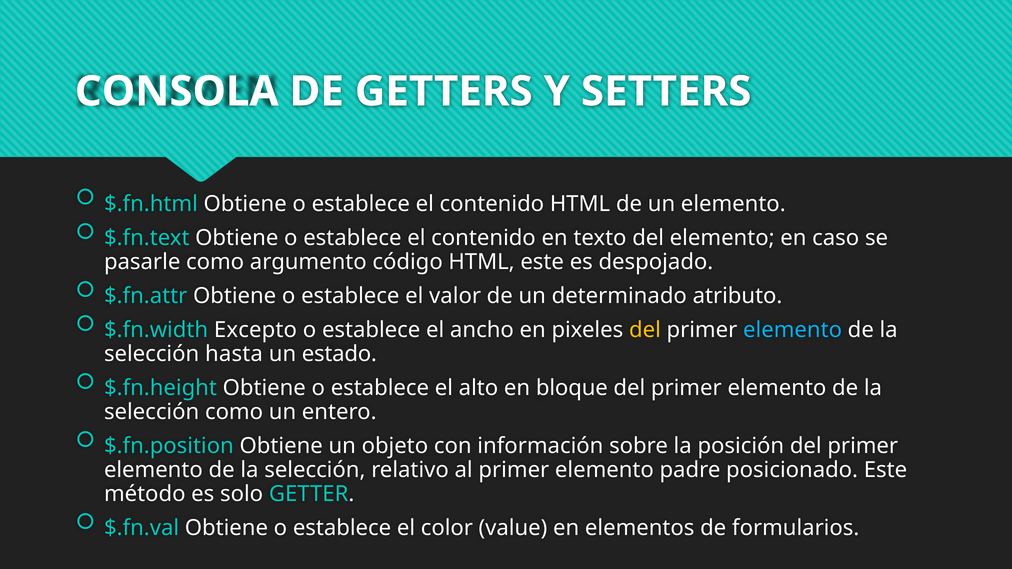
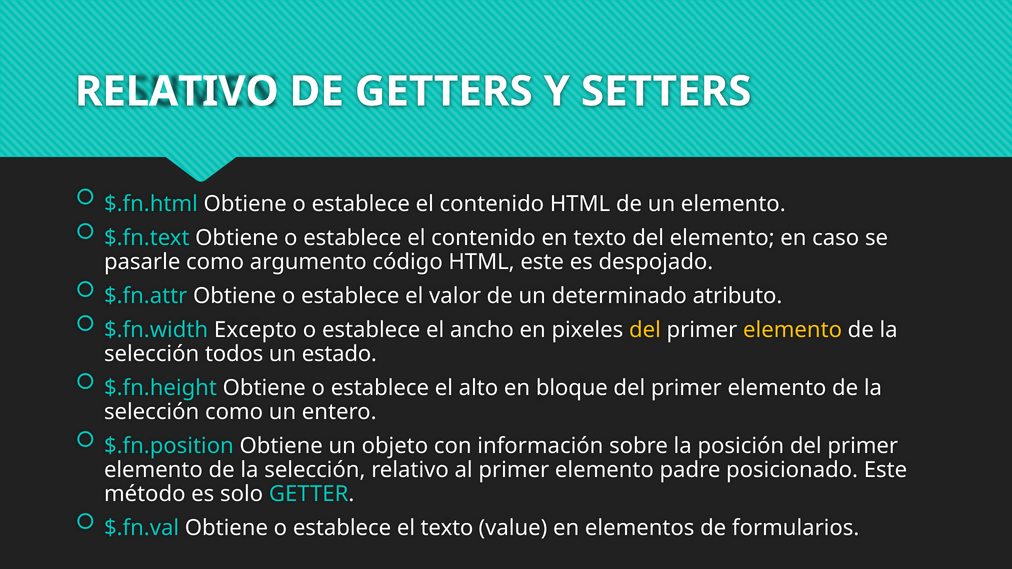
CONSOLA: CONSOLA -> RELATIVO (177, 92)
elemento colour: light blue -> yellow (793, 330)
hasta: hasta -> todos (234, 354)
el color: color -> texto (447, 528)
